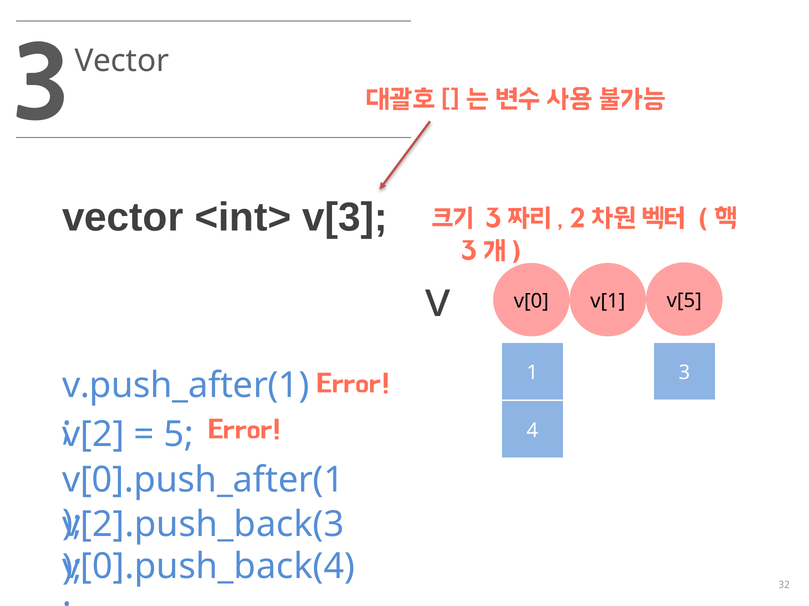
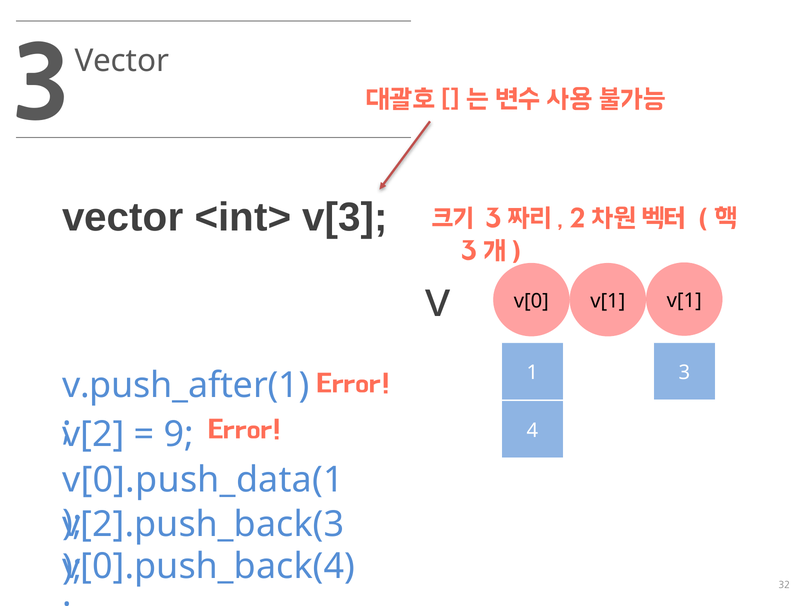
v[1 v[5: v[5 -> v[1 (684, 301)
5: 5 -> 9 (179, 435)
v[0].push_after(1: v[0].push_after(1 -> v[0].push_data(1 (203, 481)
